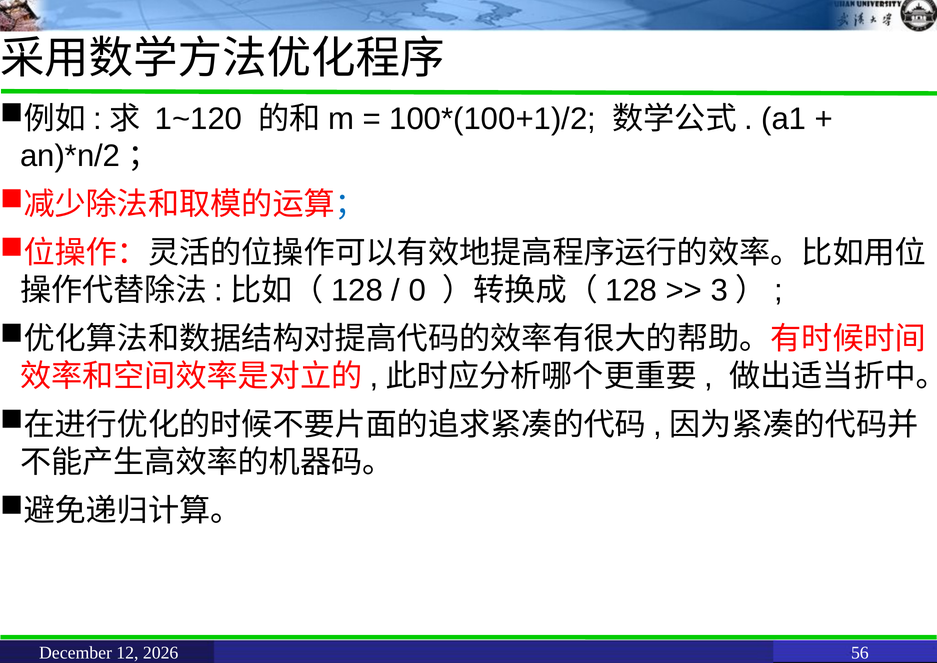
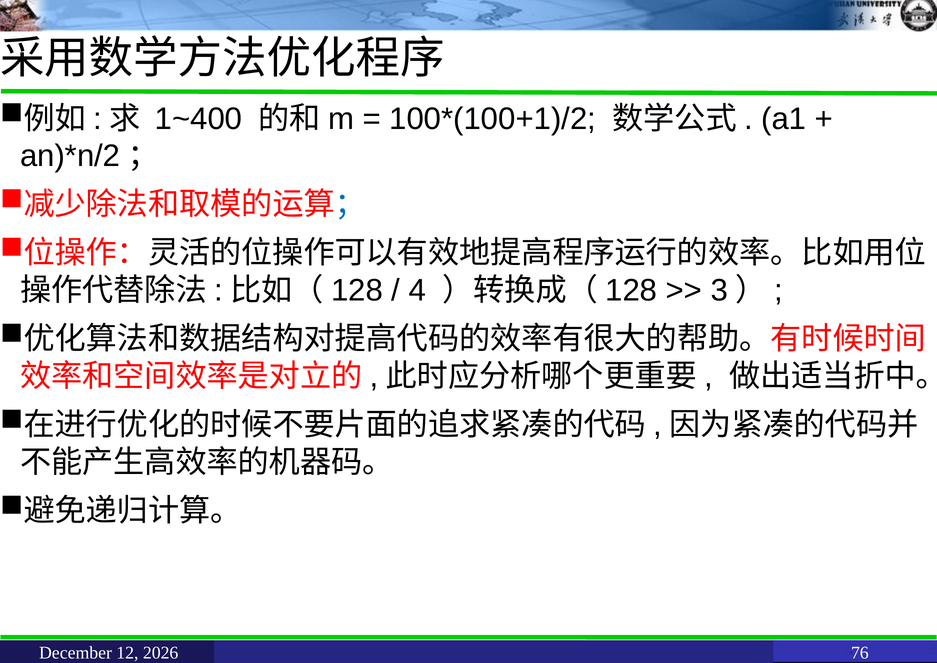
1~120: 1~120 -> 1~400 (199, 119)
0: 0 -> 4 (417, 291)
56: 56 -> 76 (860, 653)
